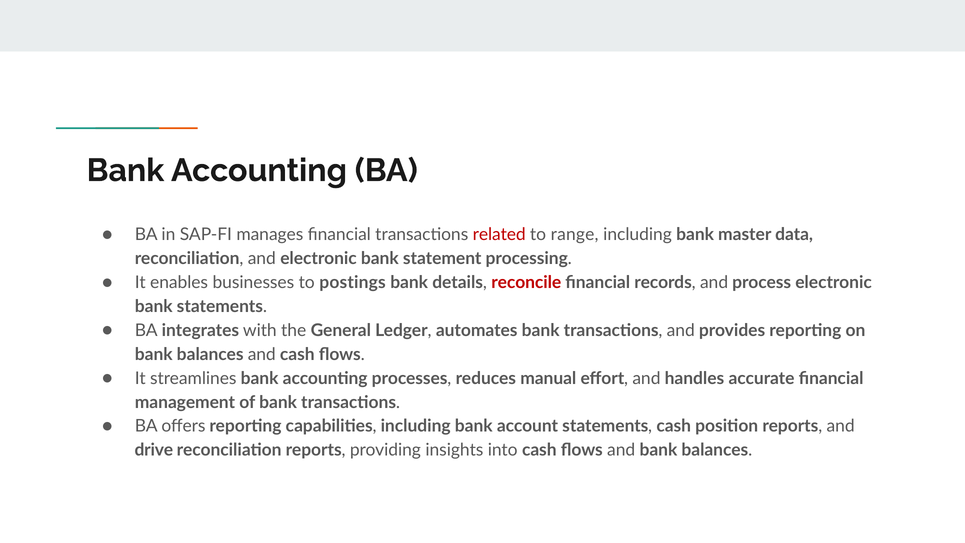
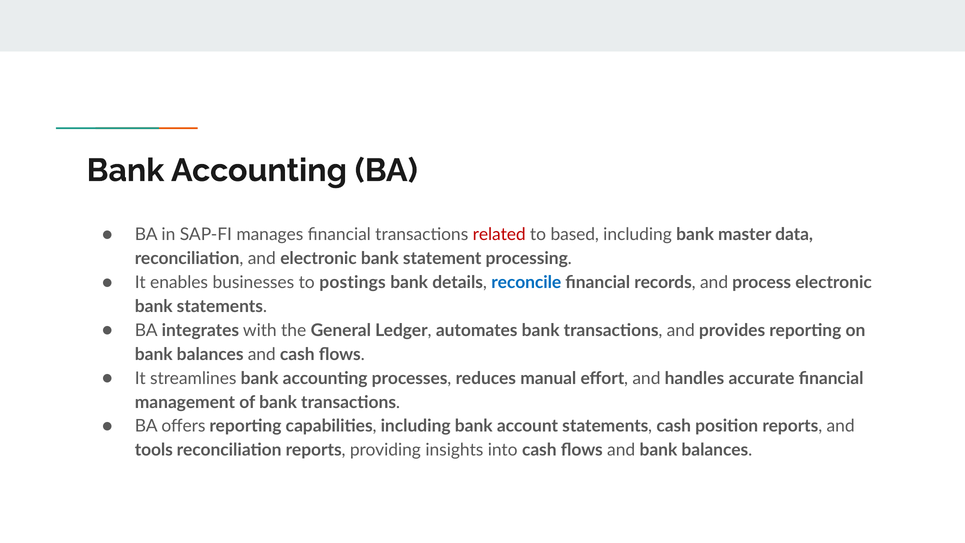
range: range -> based (575, 235)
reconcile colour: red -> blue (526, 282)
drive: drive -> tools (154, 450)
